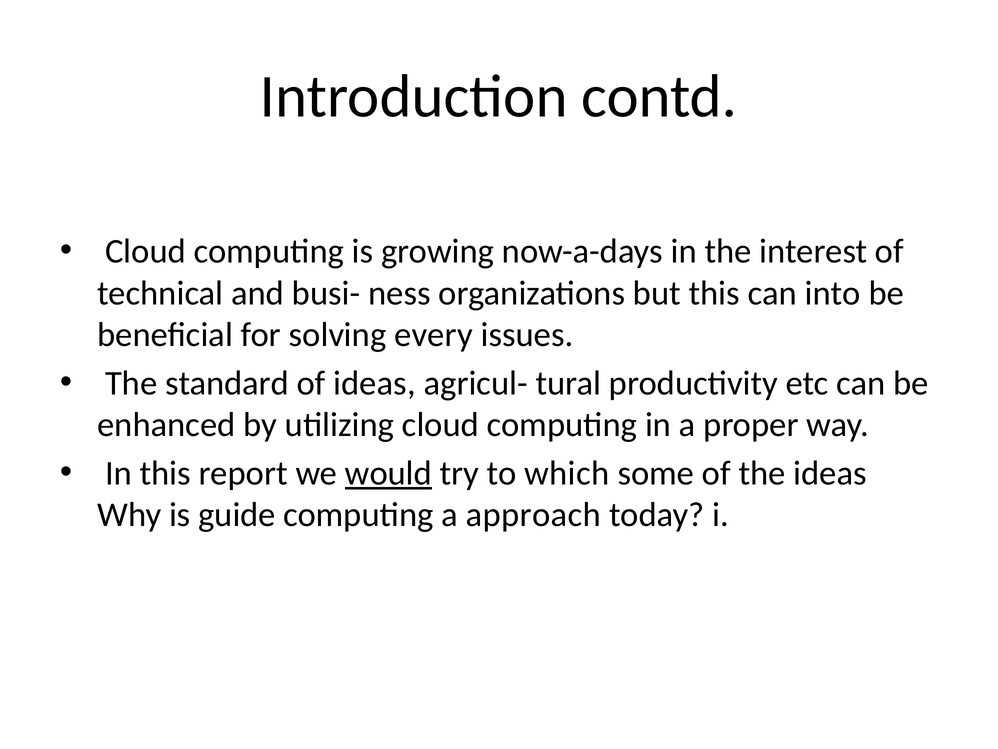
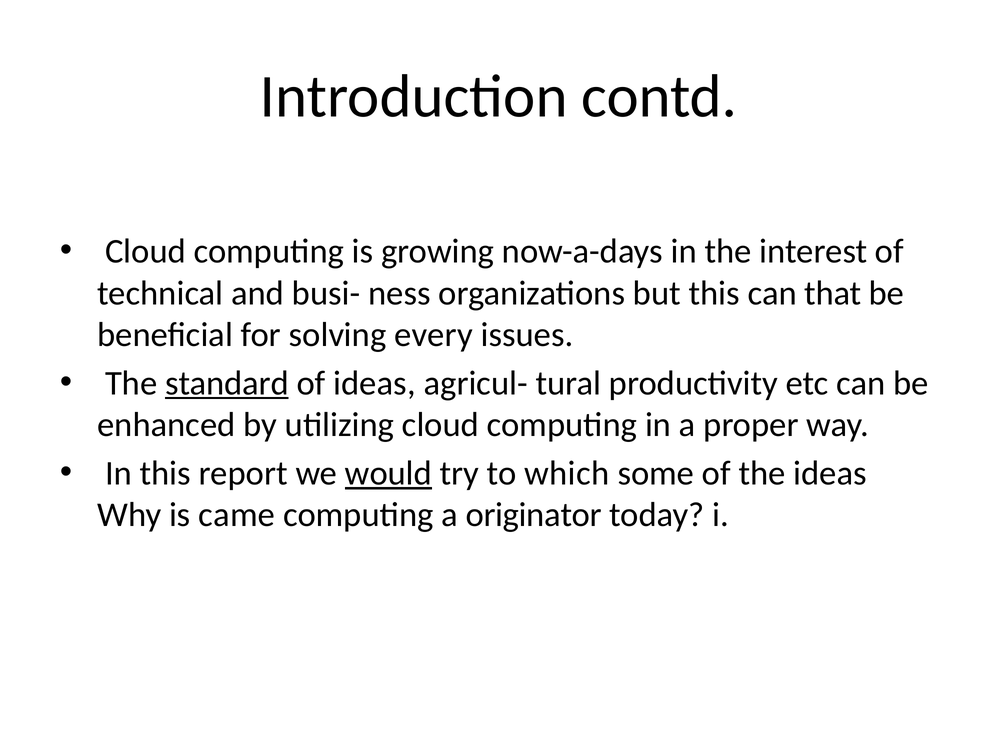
into: into -> that (833, 293)
standard underline: none -> present (227, 383)
guide: guide -> came (237, 515)
approach: approach -> originator (534, 515)
